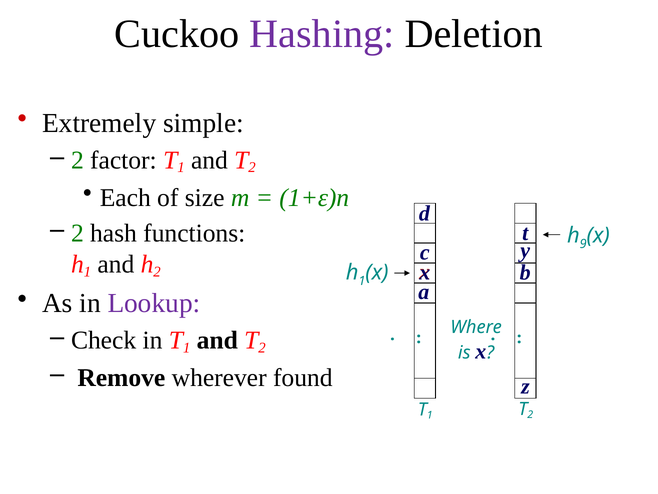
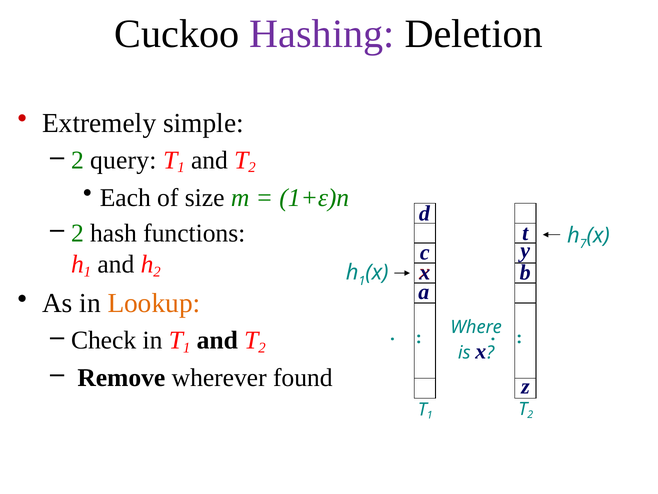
factor: factor -> query (123, 160)
9: 9 -> 7 (583, 244)
Lookup colour: purple -> orange (154, 303)
